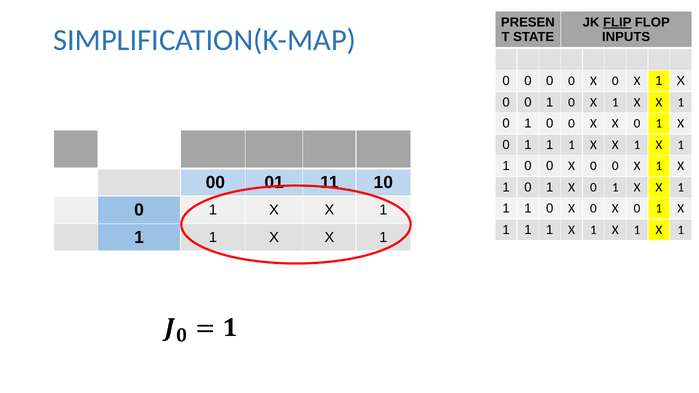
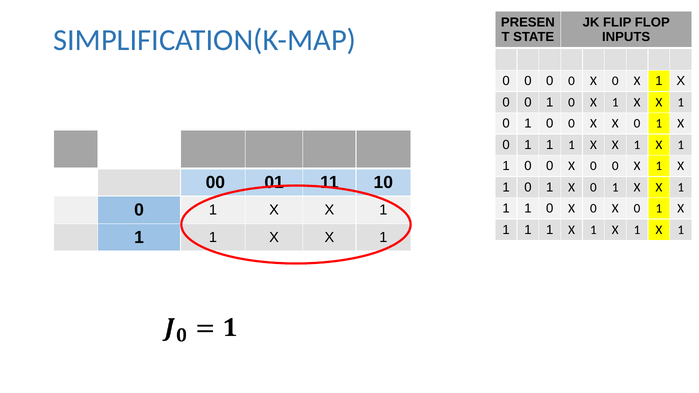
FLIP underline: present -> none (617, 22)
